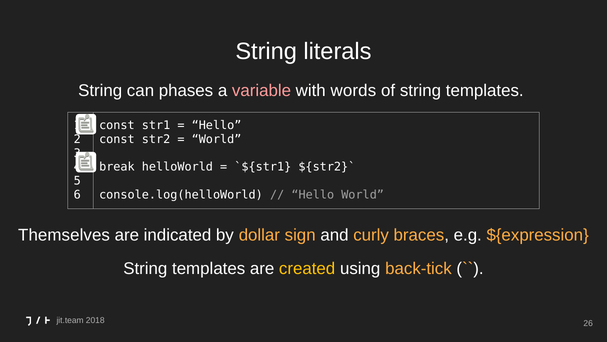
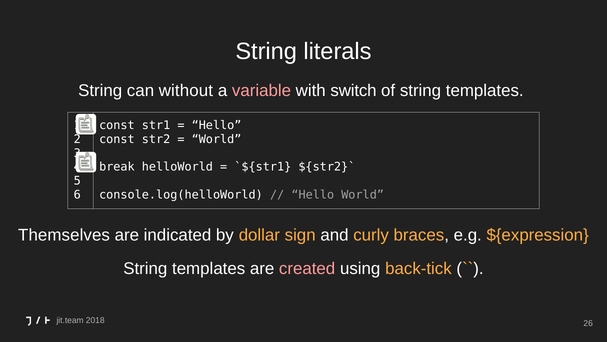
phases: phases -> without (186, 91)
words: words -> switch (354, 91)
created colour: yellow -> pink (307, 268)
